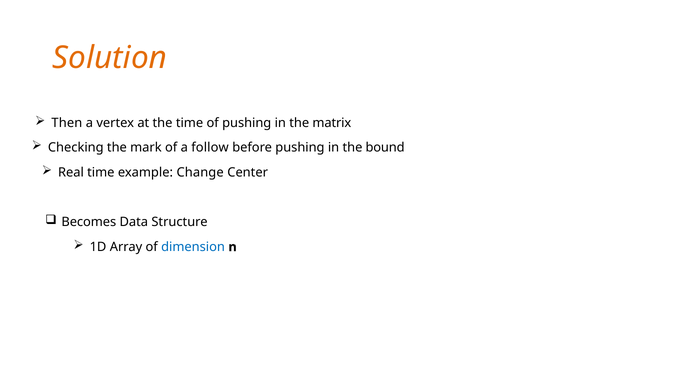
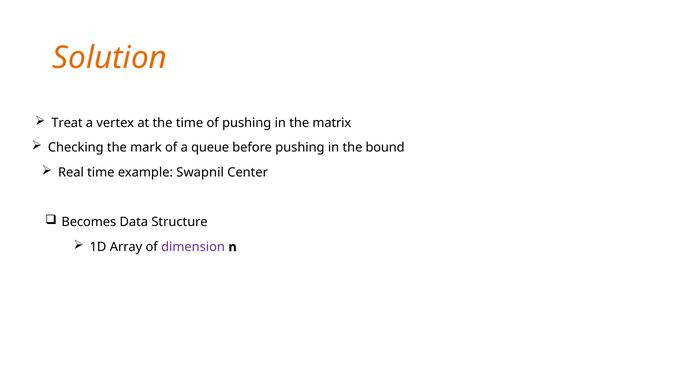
Then: Then -> Treat (67, 123)
follow: follow -> queue (210, 148)
Change: Change -> Swapnil (200, 173)
dimension colour: blue -> purple (193, 247)
